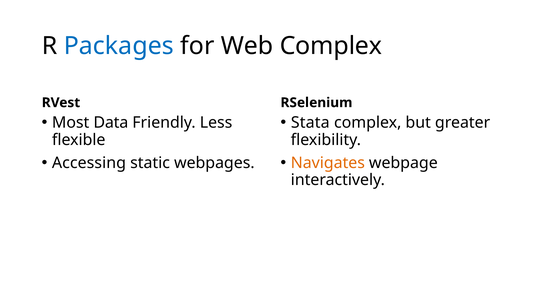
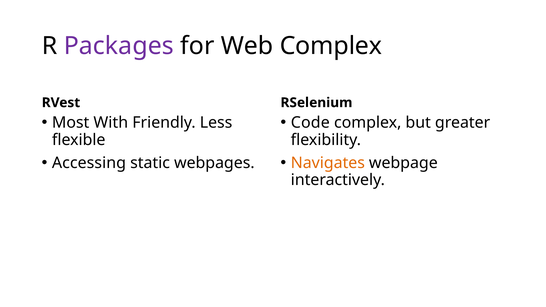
Packages colour: blue -> purple (119, 46)
Data: Data -> With (111, 123)
Stata: Stata -> Code (310, 123)
